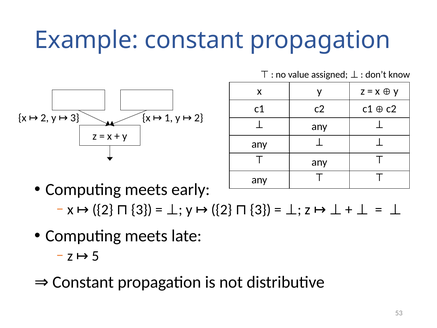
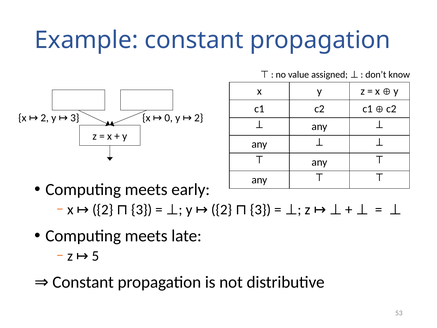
1: 1 -> 0 (169, 118)
